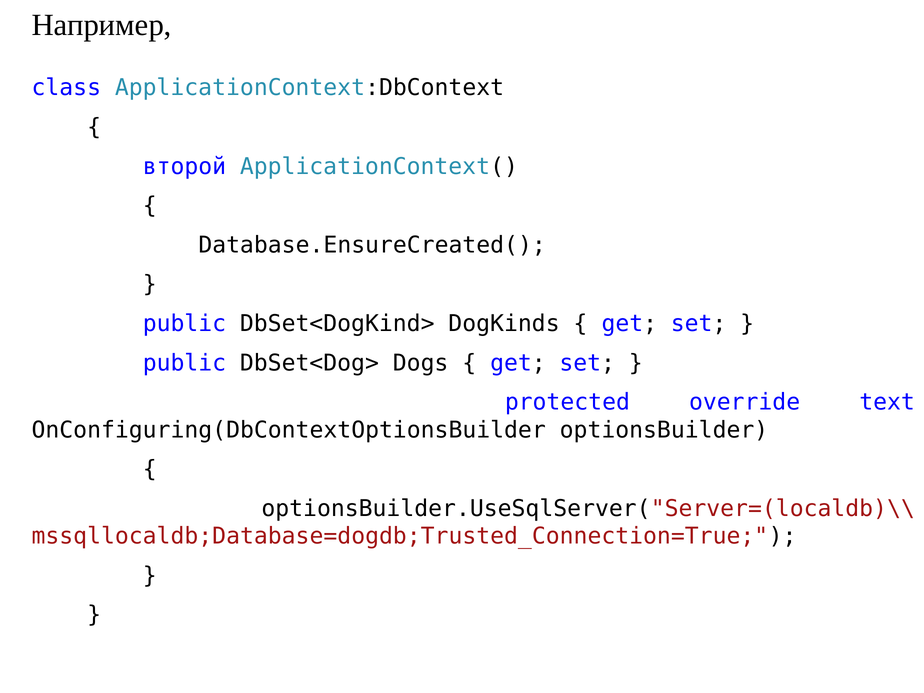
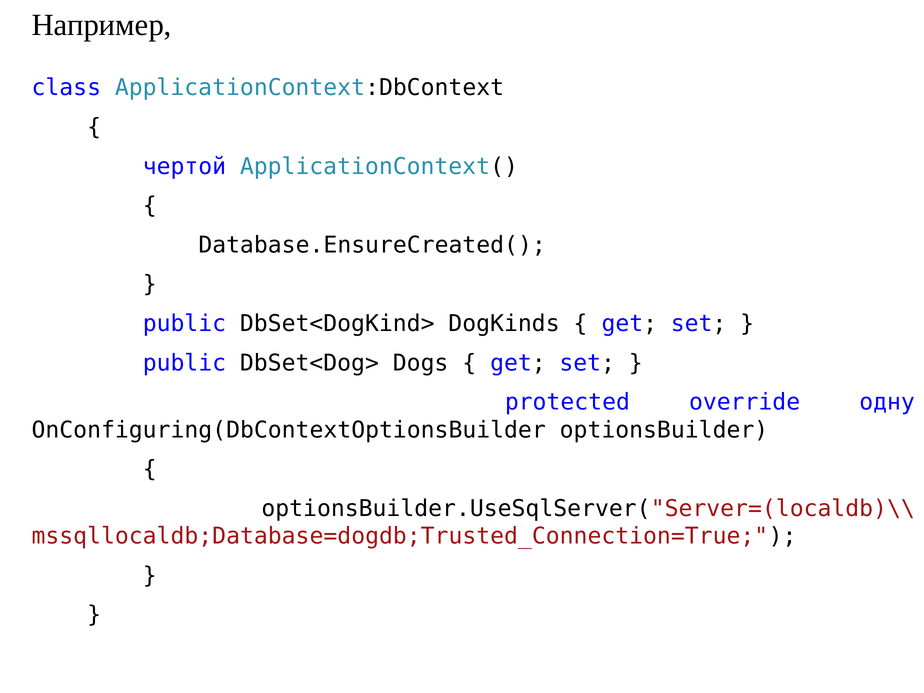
второй: второй -> чертой (184, 166)
text: text -> одну (887, 402)
